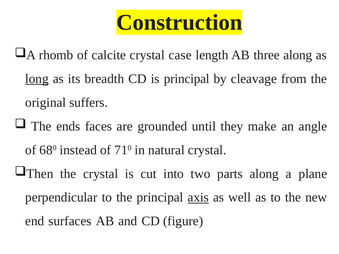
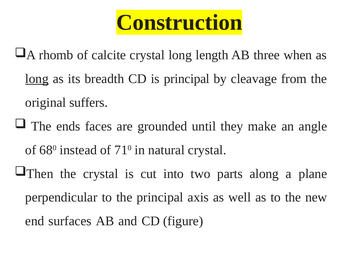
crystal case: case -> long (180, 55)
three along: along -> when (298, 55)
axis underline: present -> none (198, 198)
